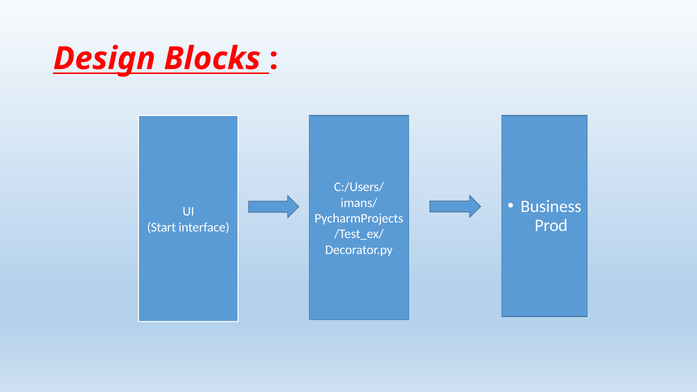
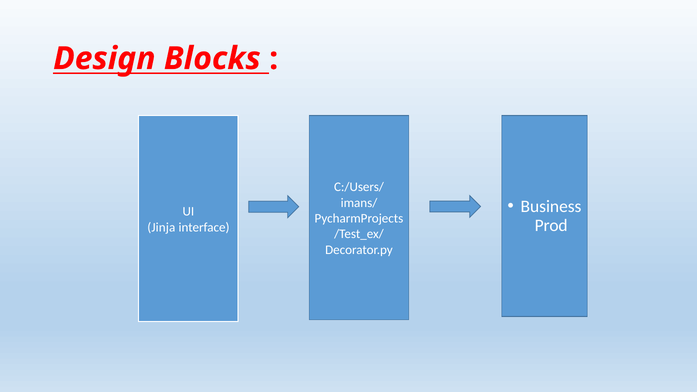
Start: Start -> Jinja (161, 227)
